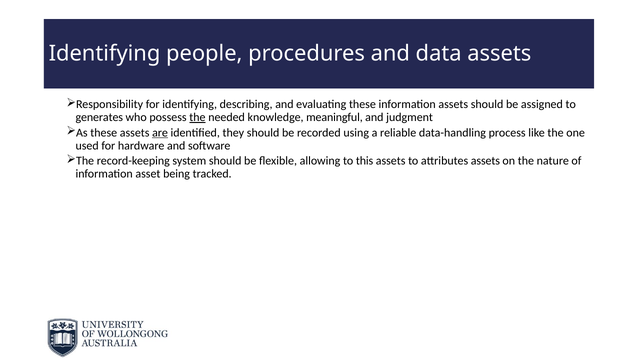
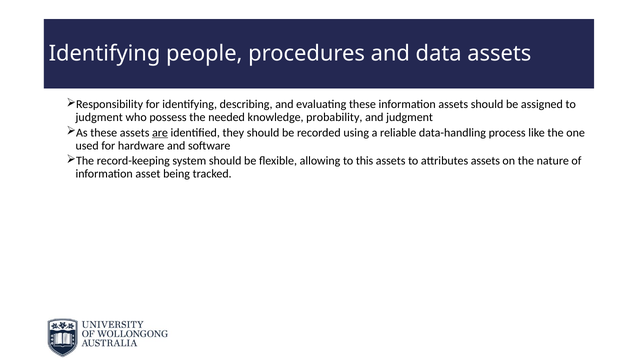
generates: generates -> judgment (99, 117)
the underline: present -> none (197, 117)
meaningful: meaningful -> probability (334, 117)
